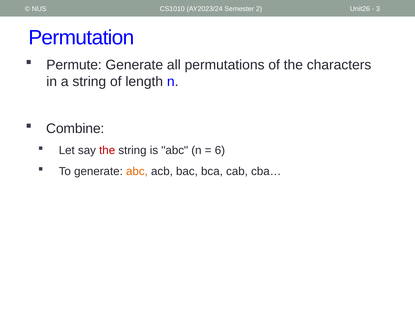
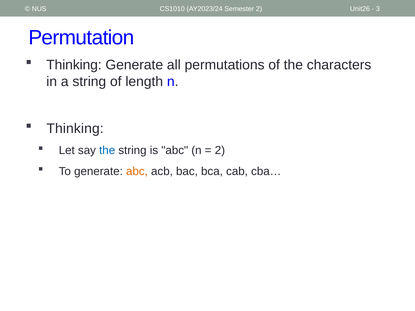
Permute: Permute -> Thinking (74, 65)
Combine: Combine -> Thinking (75, 129)
the colour: red -> blue (107, 151)
6: 6 -> 2 (220, 151)
